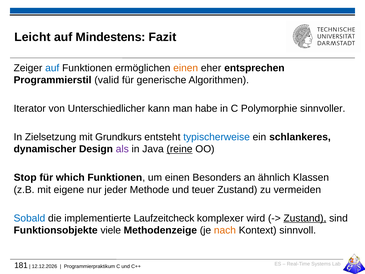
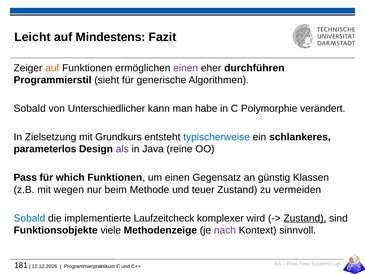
auf colour: blue -> orange (52, 68)
einen colour: orange -> purple (186, 68)
entsprechen: entsprechen -> durchführen (254, 68)
valid: valid -> sieht (107, 80)
Iterator: Iterator -> Sobald (30, 108)
sinnvoller: sinnvoller -> verändert (323, 108)
dynamischer: dynamischer -> parameterlos (45, 149)
reine underline: present -> none (180, 149)
Stop: Stop -> Pass (25, 177)
Besonders: Besonders -> Gegensatz (217, 177)
ähnlich: ähnlich -> günstig (274, 177)
eigene: eigene -> wegen (69, 190)
jeder: jeder -> beim (116, 190)
nach colour: orange -> purple (225, 230)
